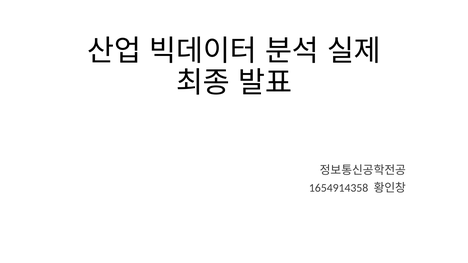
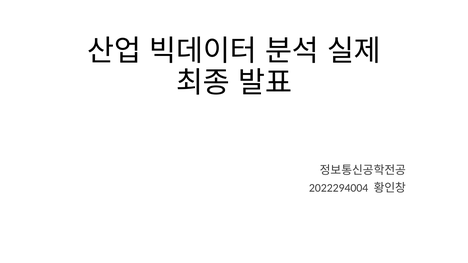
1654914358: 1654914358 -> 2022294004 (339, 188)
